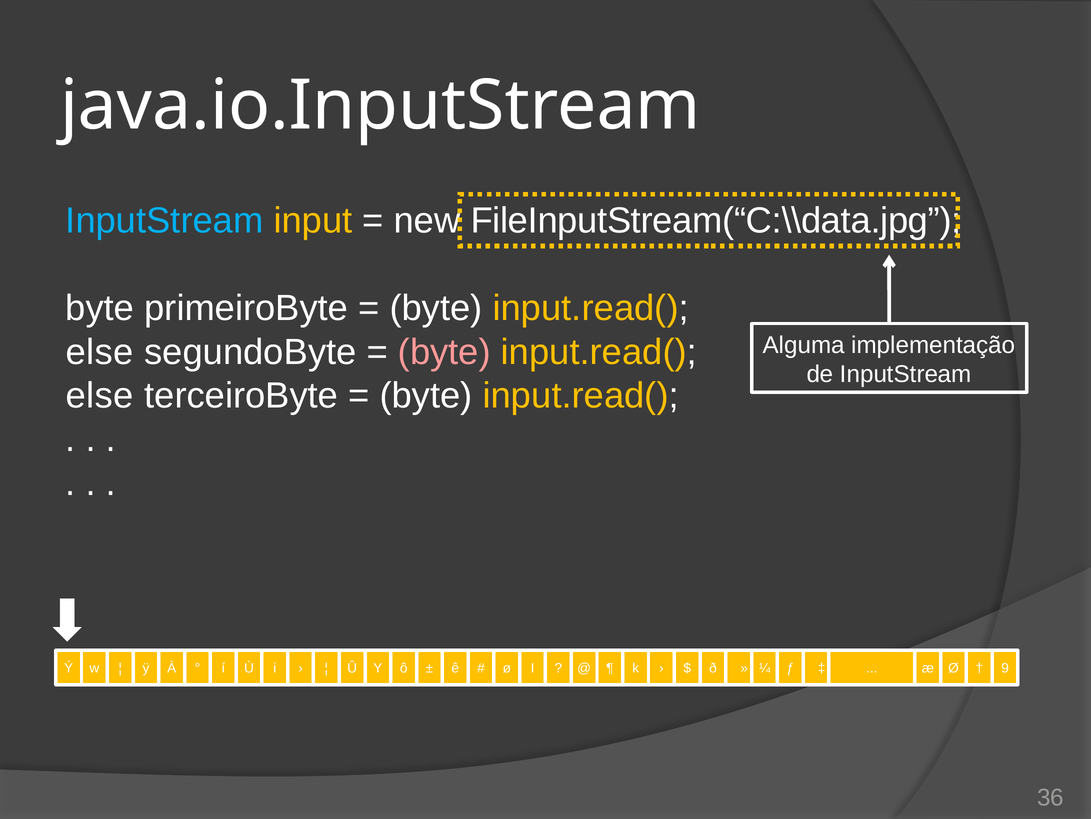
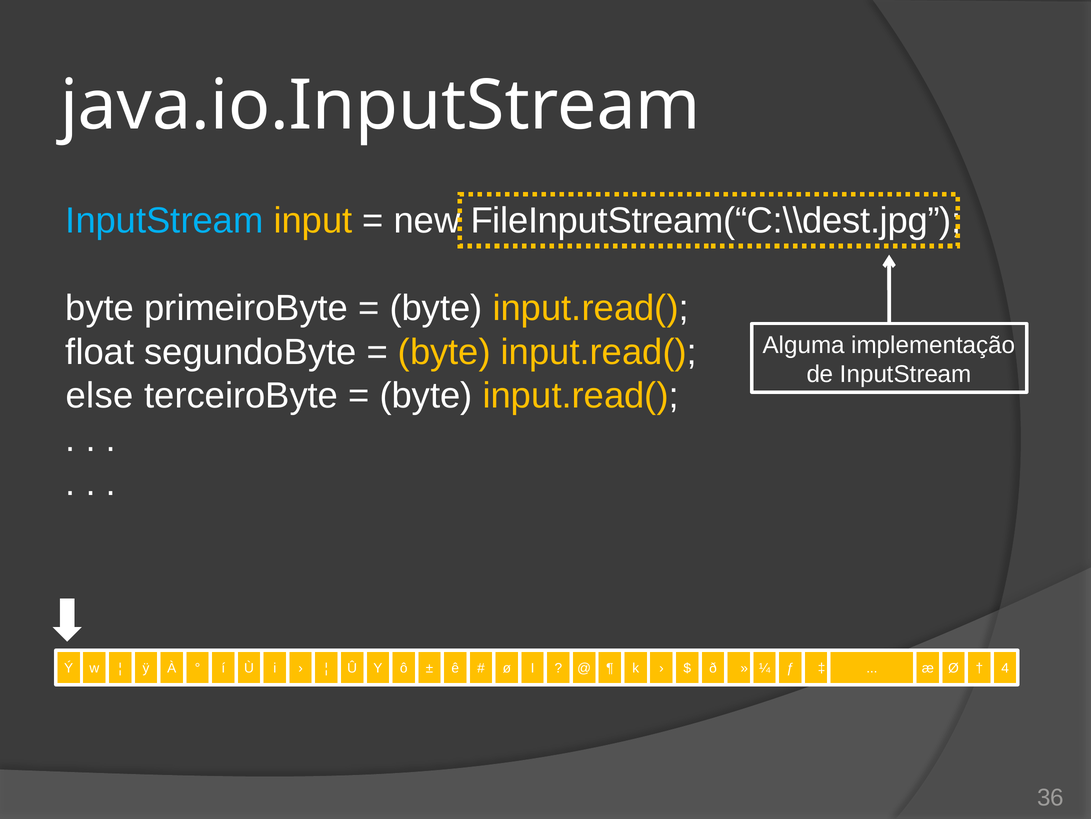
FileInputStream(“C:\\data.jpg: FileInputStream(“C:\\data.jpg -> FileInputStream(“C:\\dest.jpg (716, 221)
else: else -> float (100, 352)
byte colour: pink -> yellow (444, 352)
9: 9 -> 4 (1005, 668)
